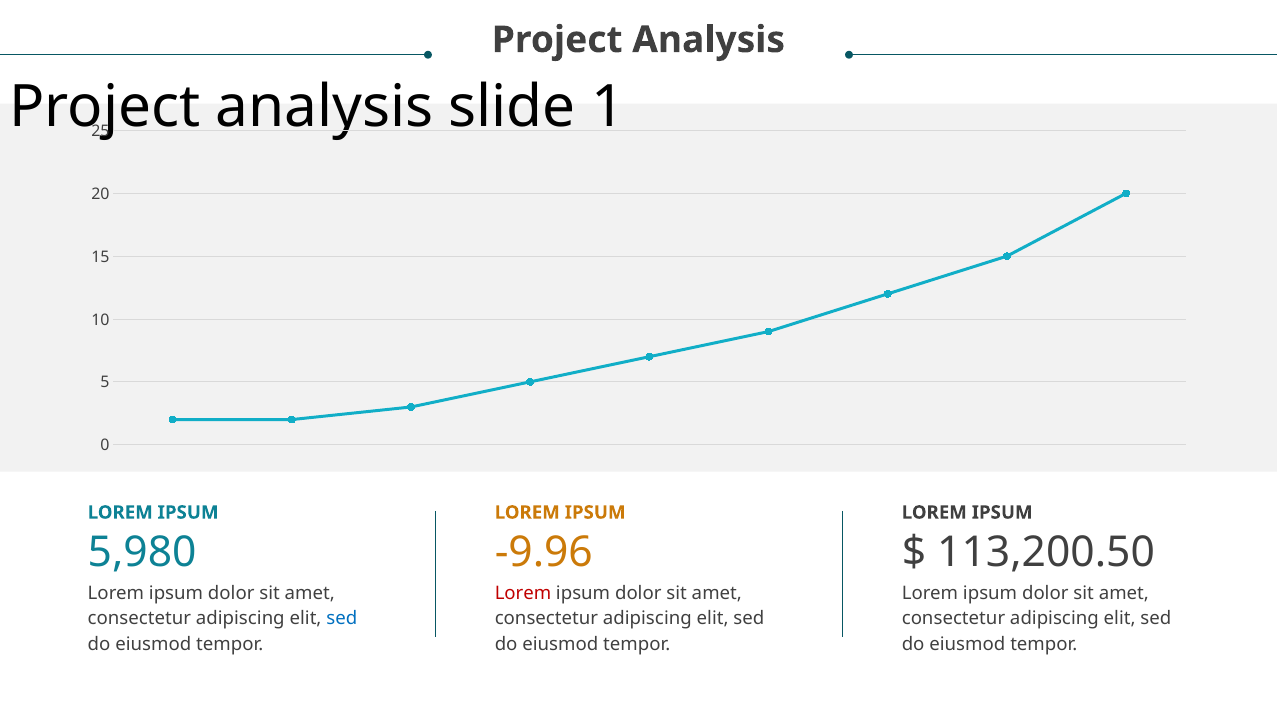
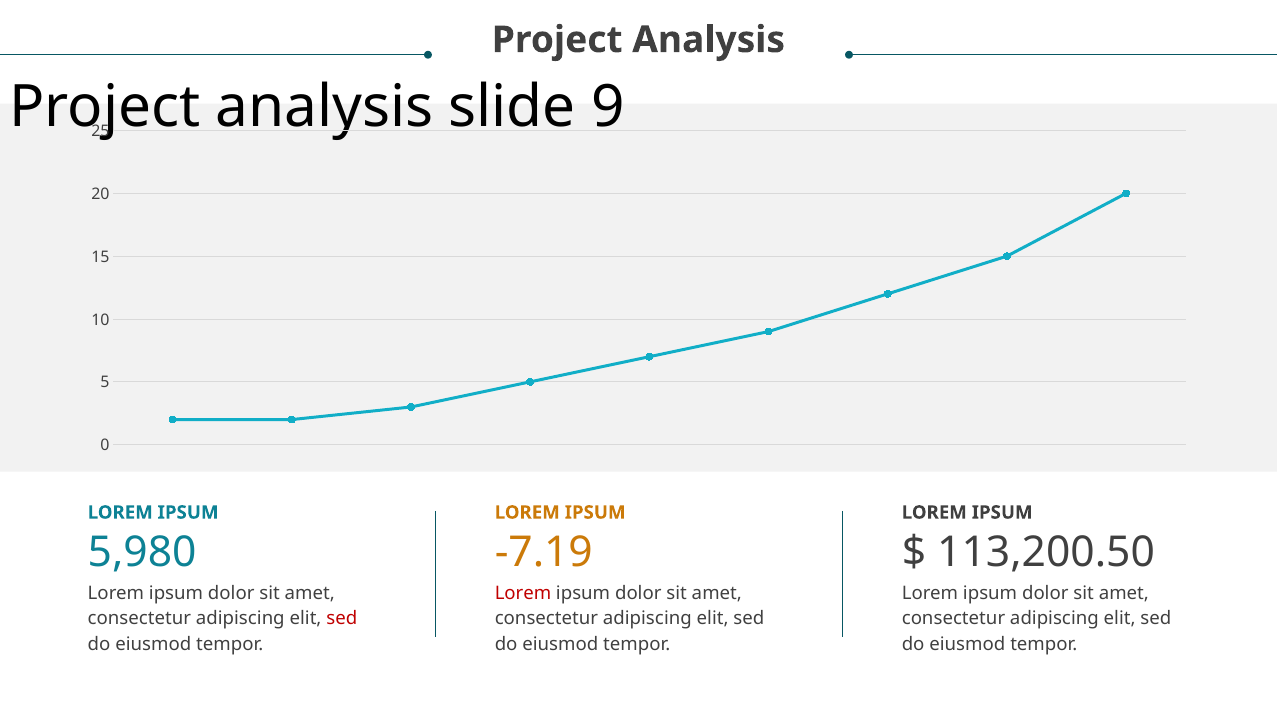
1: 1 -> 9 (608, 107)
-9.96: -9.96 -> -7.19 (544, 552)
sed colour: blue -> red (342, 619)
